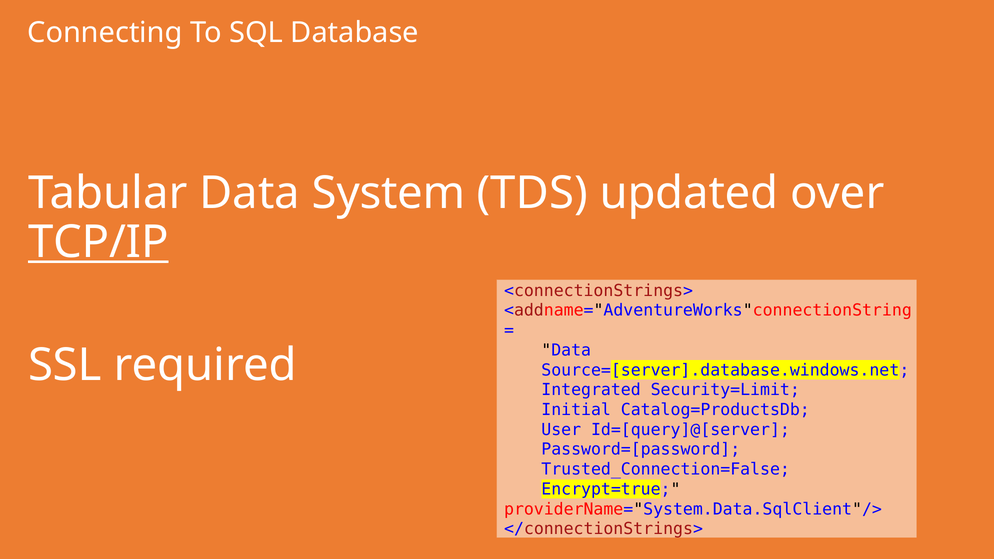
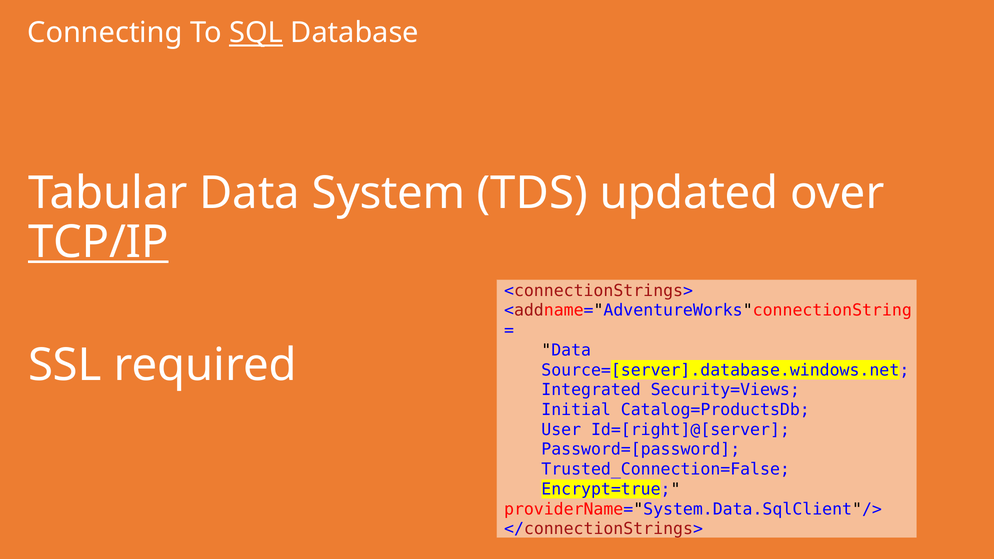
SQL underline: none -> present (256, 33)
Security=Limit: Security=Limit -> Security=Views (725, 390)
Id=[query]@[server: Id=[query]@[server -> Id=[right]@[server (690, 430)
